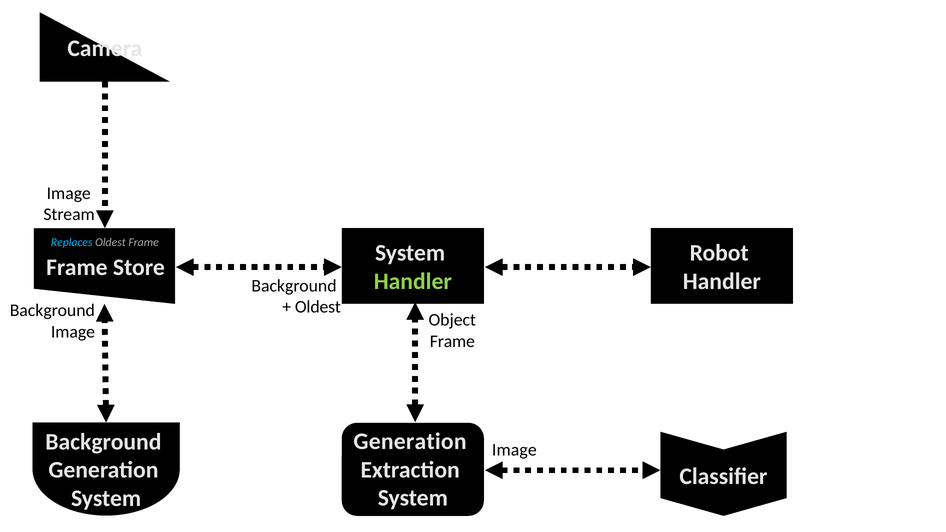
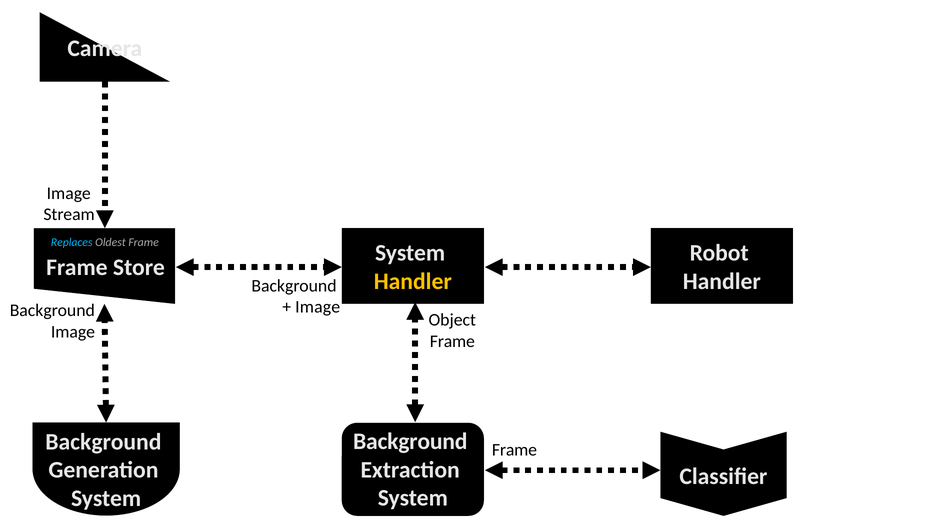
Handler colour: light green -> yellow (413, 282)
Oldest: Oldest -> Image (318, 307)
Generation: Generation -> Background (410, 441)
Image: Image -> Frame (514, 450)
